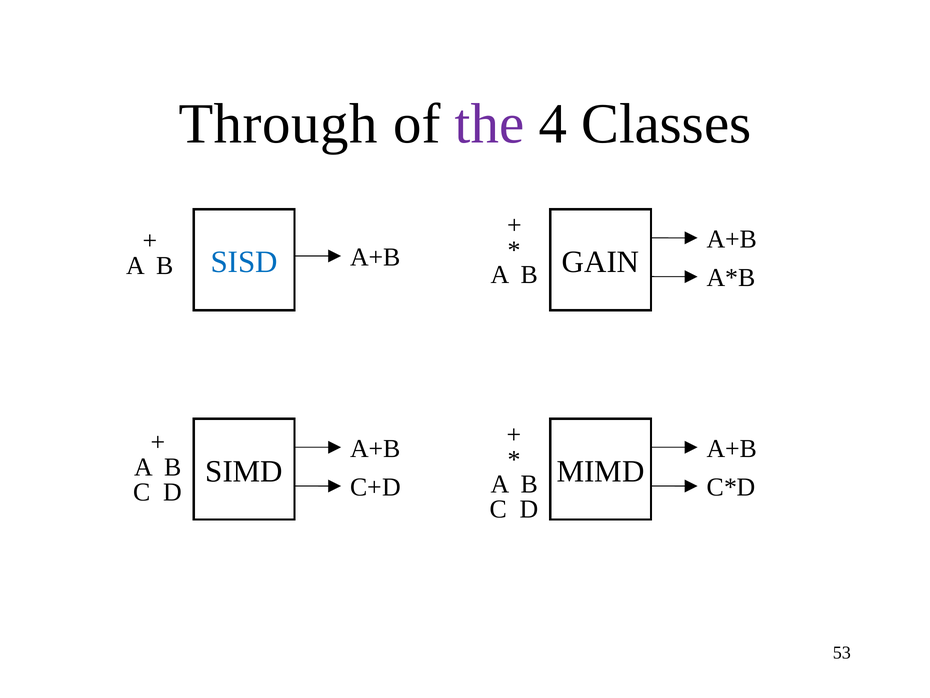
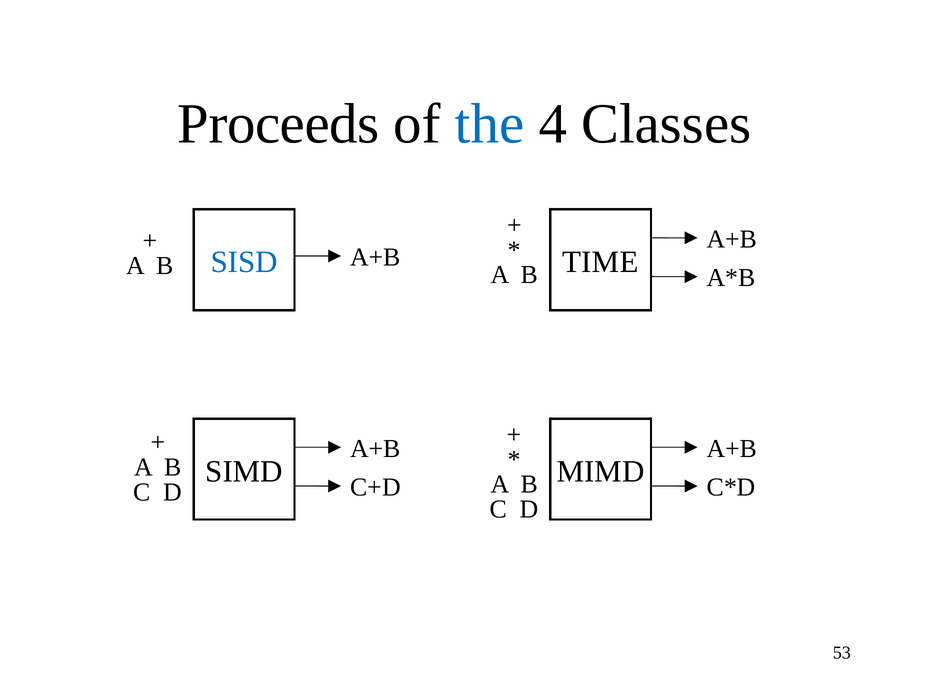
Through: Through -> Proceeds (279, 124)
the colour: purple -> blue (490, 124)
GAIN: GAIN -> TIME (600, 262)
